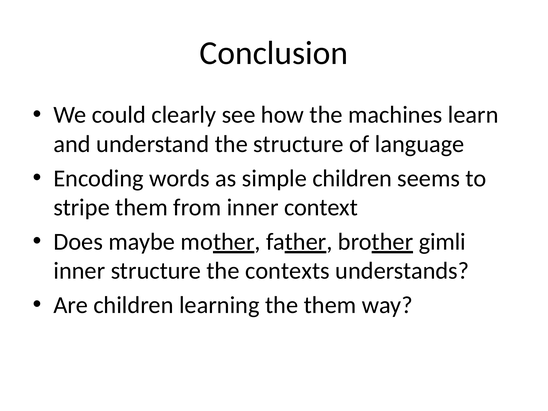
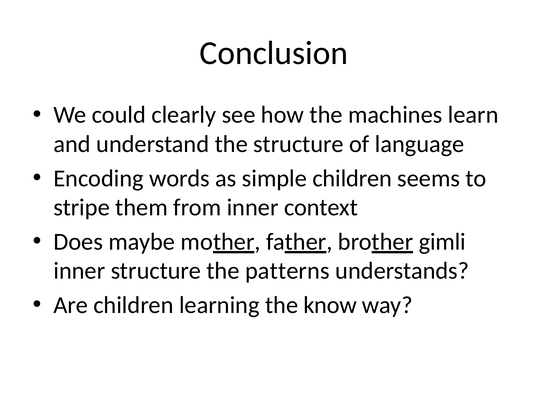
contexts: contexts -> patterns (287, 271)
the them: them -> know (330, 305)
